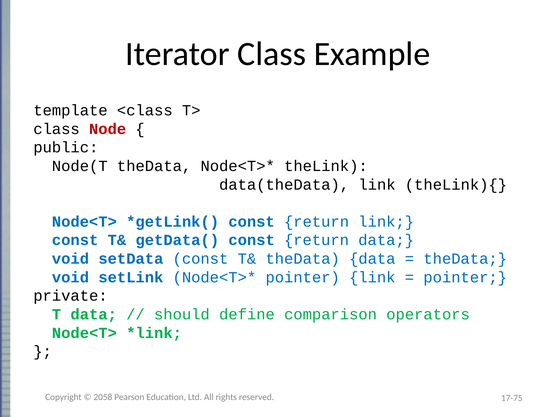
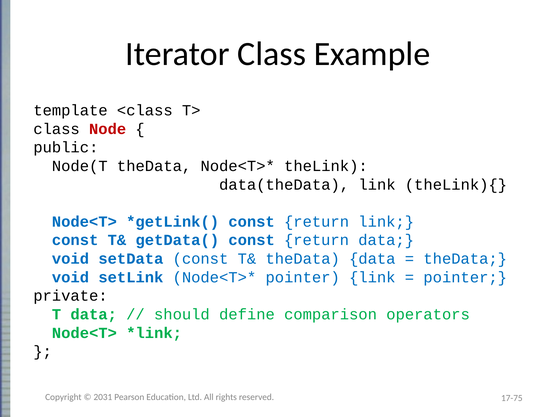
2058: 2058 -> 2031 (103, 397)
